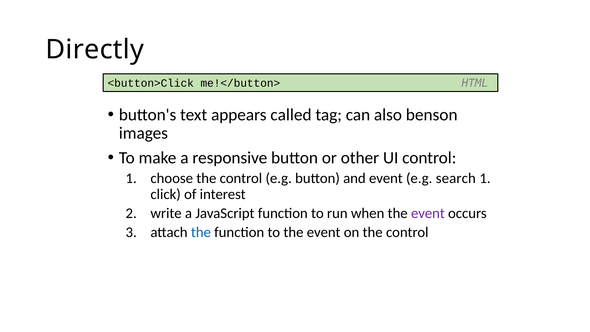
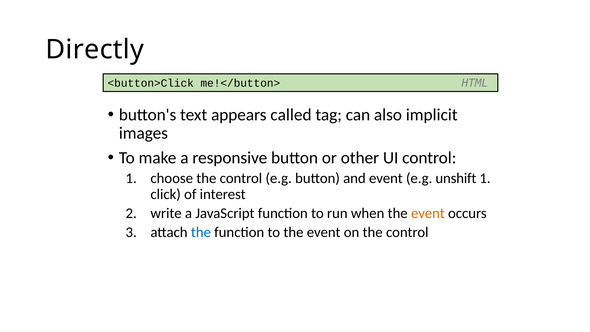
benson: benson -> implicit (432, 115)
search: search -> unshift (456, 178)
event colour: purple -> orange (428, 213)
